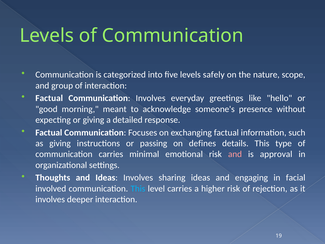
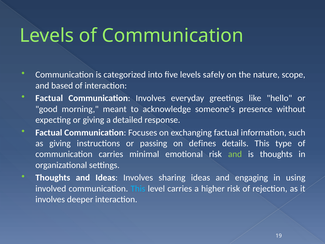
group: group -> based (62, 85)
and colour: pink -> light green (235, 154)
is approval: approval -> thoughts (276, 154)
facial: facial -> using (296, 178)
